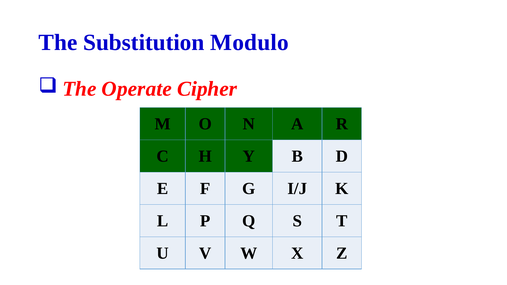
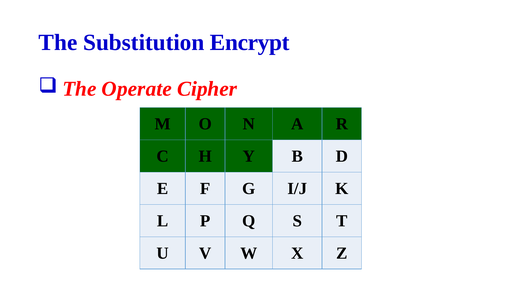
Modulo: Modulo -> Encrypt (250, 43)
